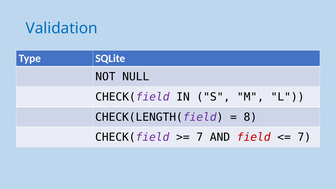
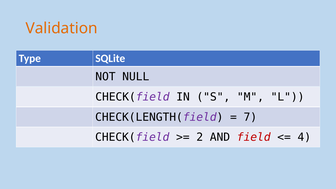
Validation colour: blue -> orange (62, 28)
8: 8 -> 7 (250, 117)
7: 7 -> 2 (200, 137)
7: 7 -> 4 (304, 137)
